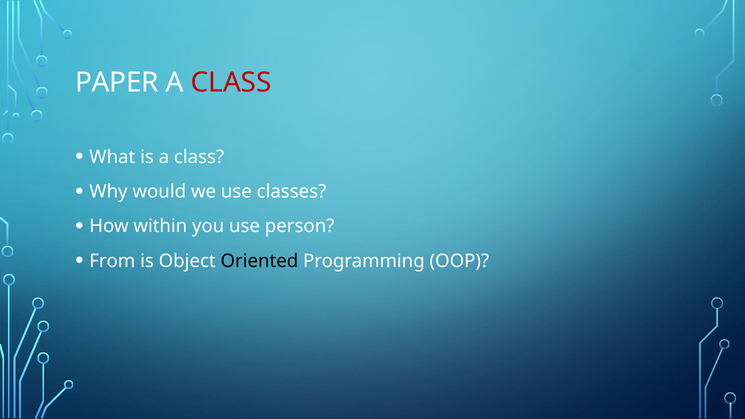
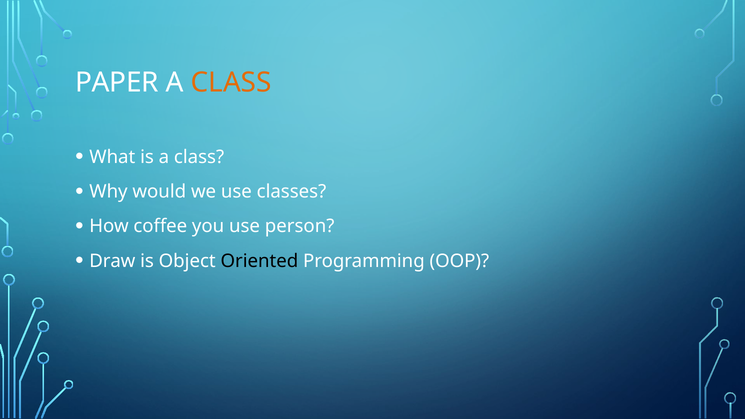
CLASS colour: red -> orange (231, 83)
within: within -> coffee (160, 226)
From: From -> Draw (112, 261)
